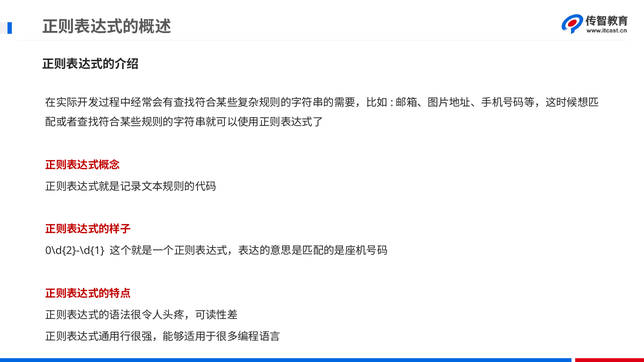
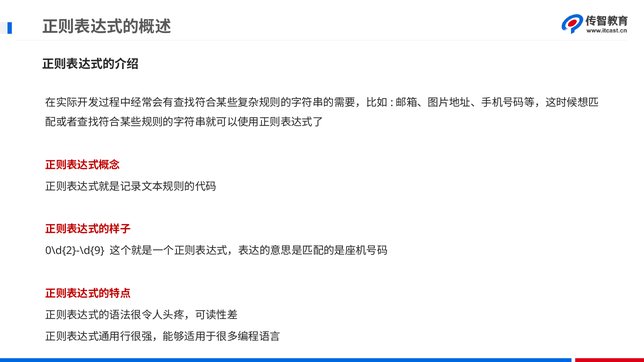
0\d{2}-\d{1: 0\d{2}-\d{1 -> 0\d{2}-\d{9 (75, 251)
